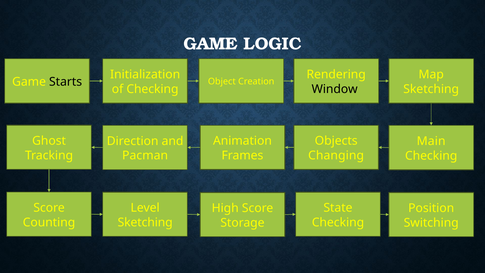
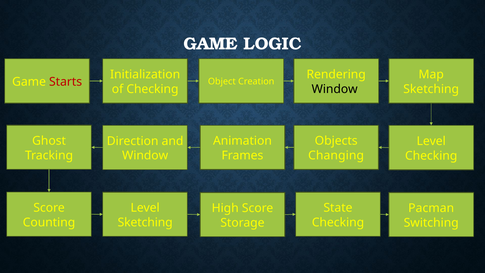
Starts colour: black -> red (66, 82)
Main: Main -> Level (431, 141)
Pacman: Pacman -> Window (145, 156)
Position: Position -> Pacman (431, 208)
